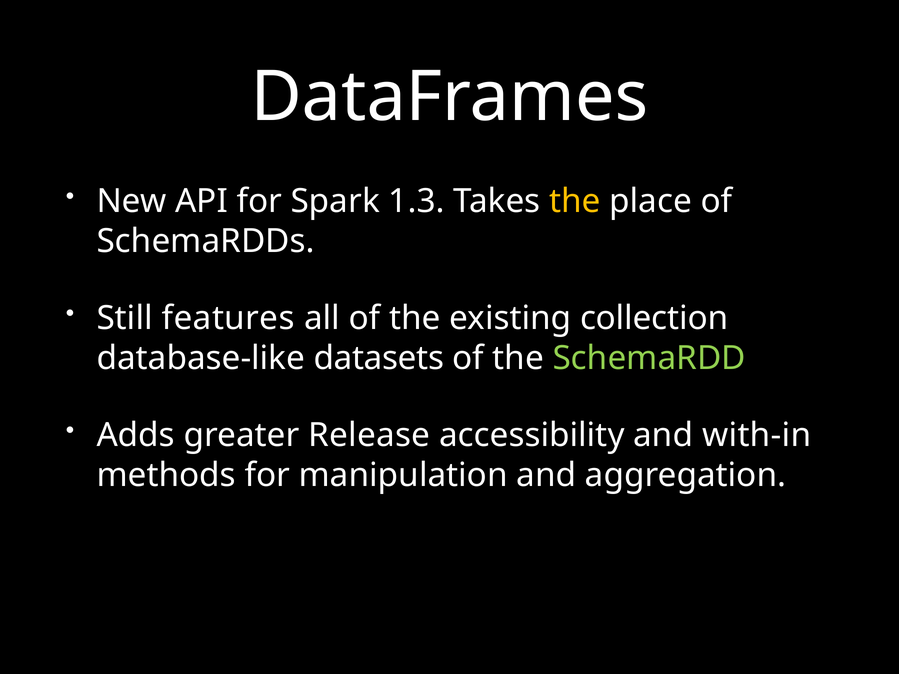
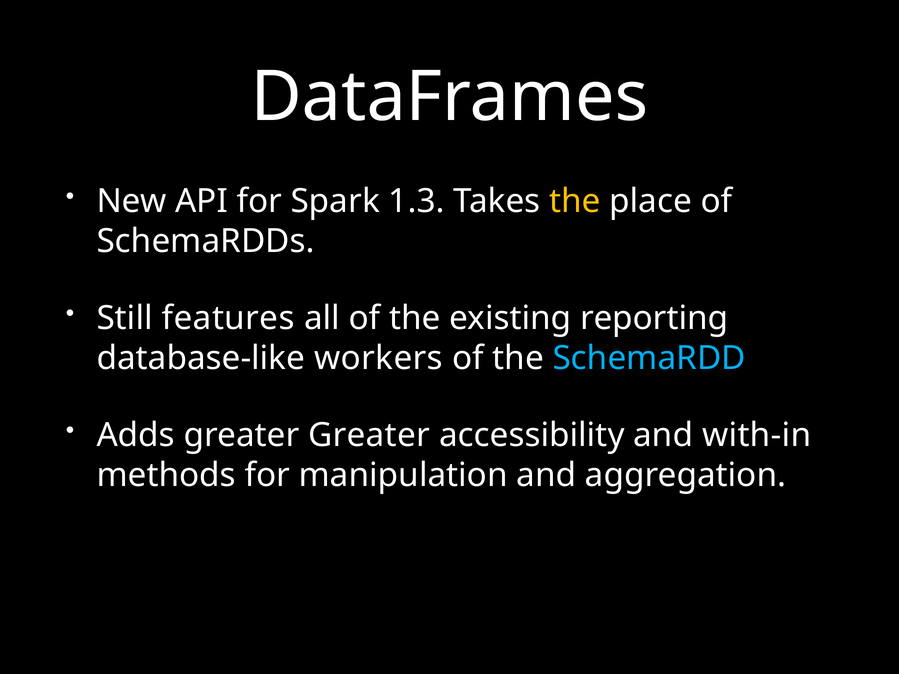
collection: collection -> reporting (654, 318)
datasets: datasets -> workers (378, 358)
SchemaRDD colour: light green -> light blue (649, 358)
greater Release: Release -> Greater (369, 435)
